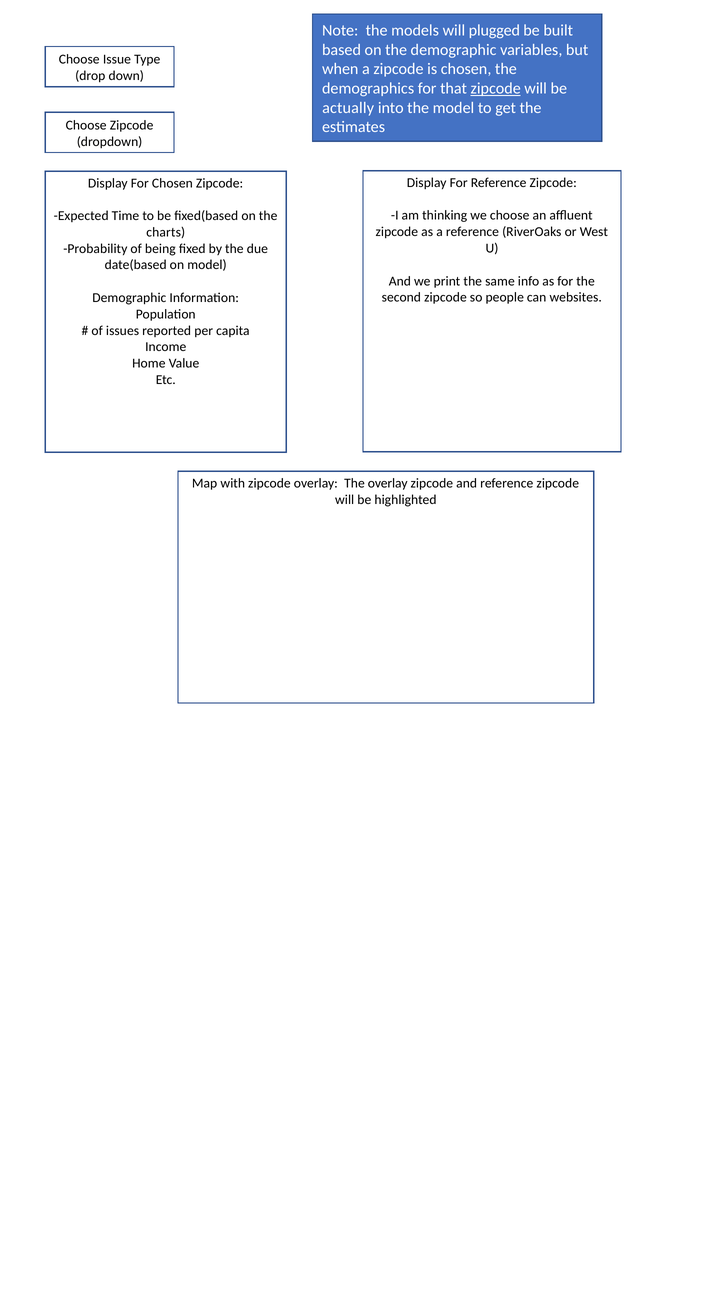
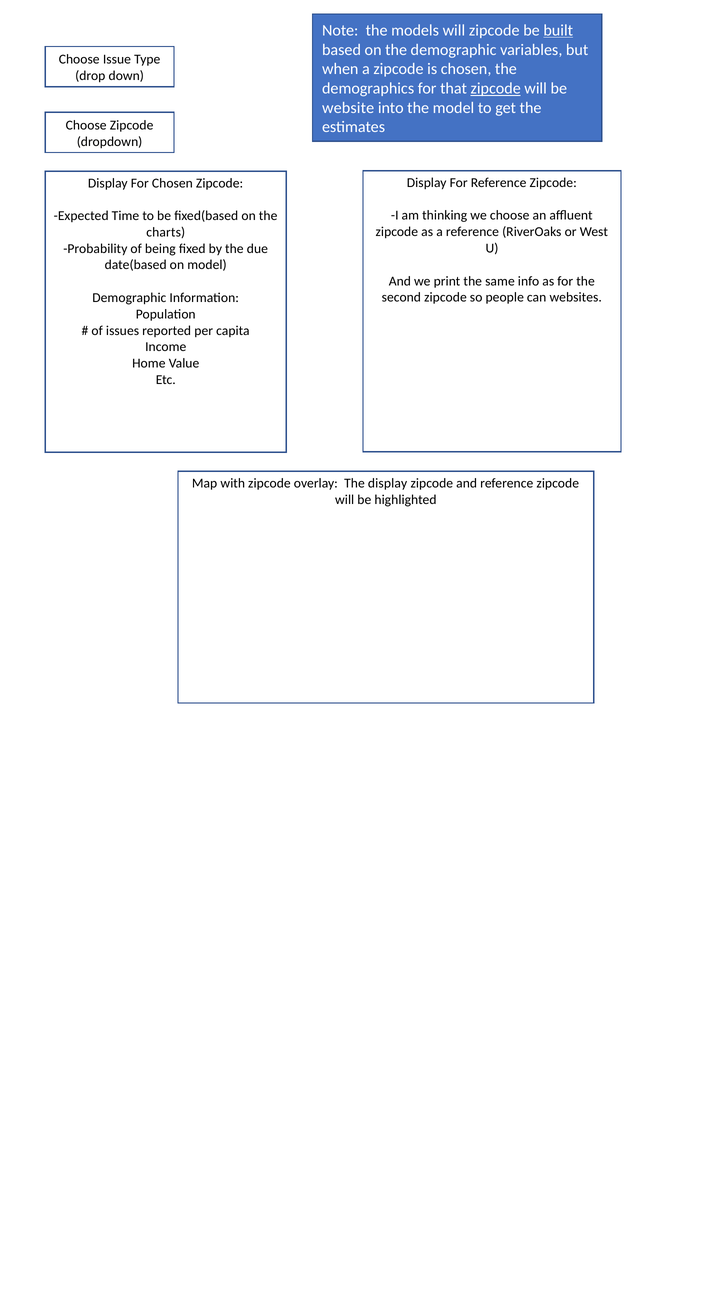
will plugged: plugged -> zipcode (494, 30)
built underline: none -> present (558, 30)
actually: actually -> website (348, 108)
The overlay: overlay -> display (388, 483)
